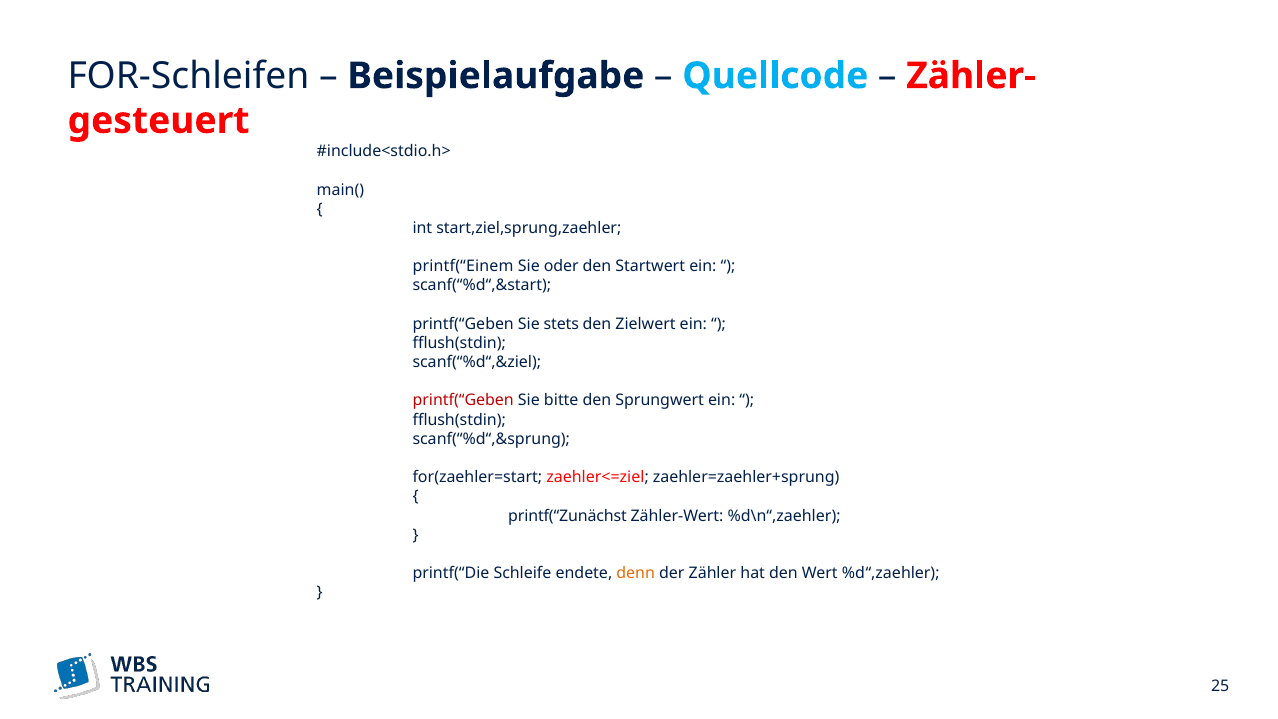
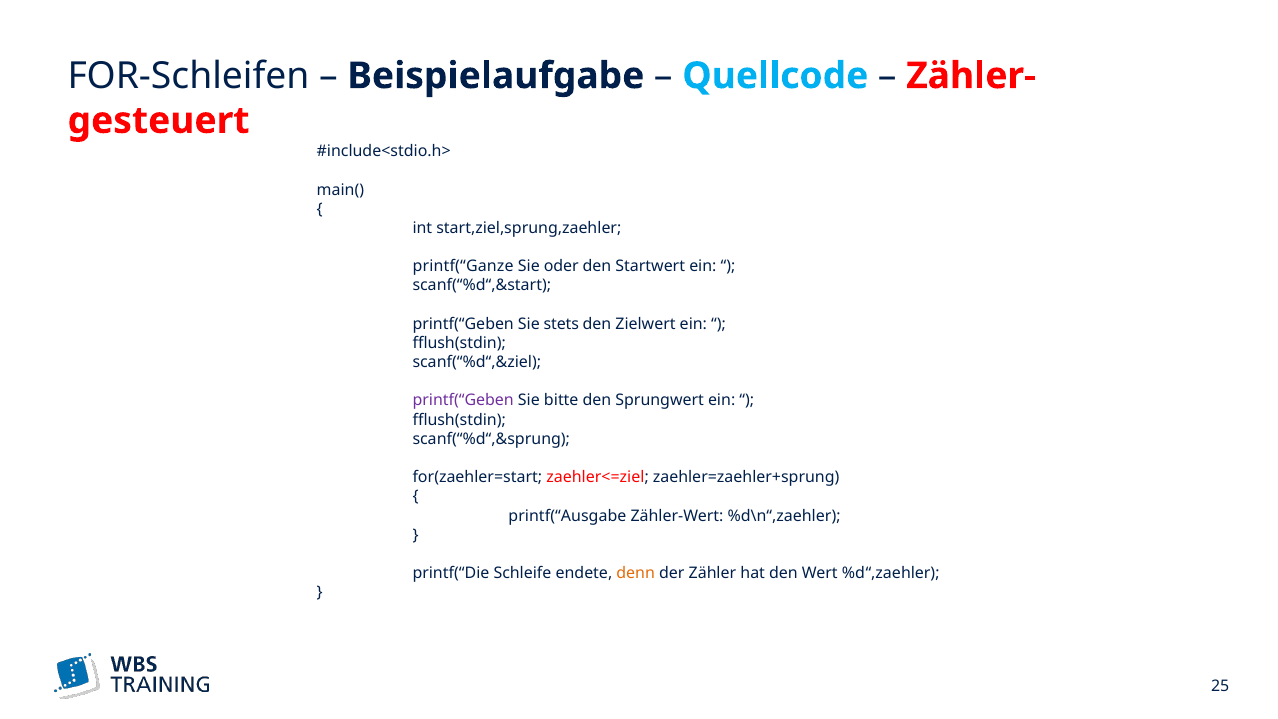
printf(“Einem: printf(“Einem -> printf(“Ganze (463, 266)
printf(“Geben colour: red -> purple (463, 401)
printf(“Zunächst: printf(“Zunächst -> printf(“Ausgabe (567, 516)
